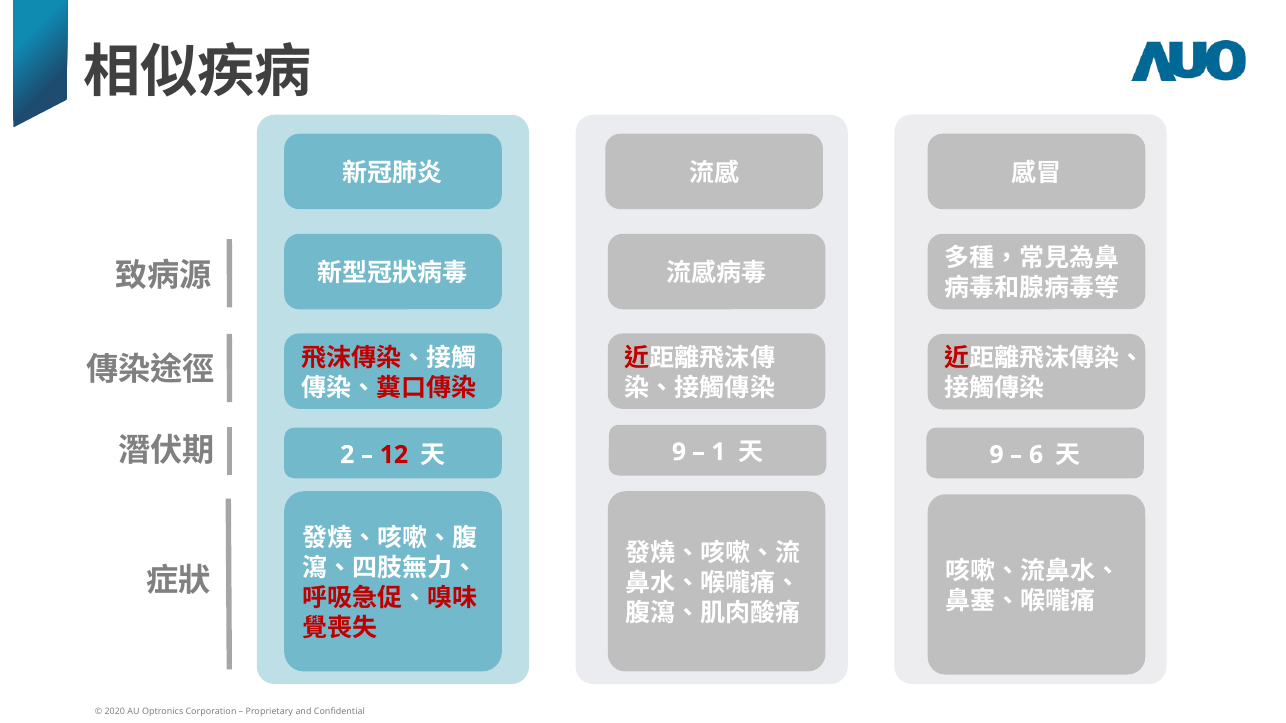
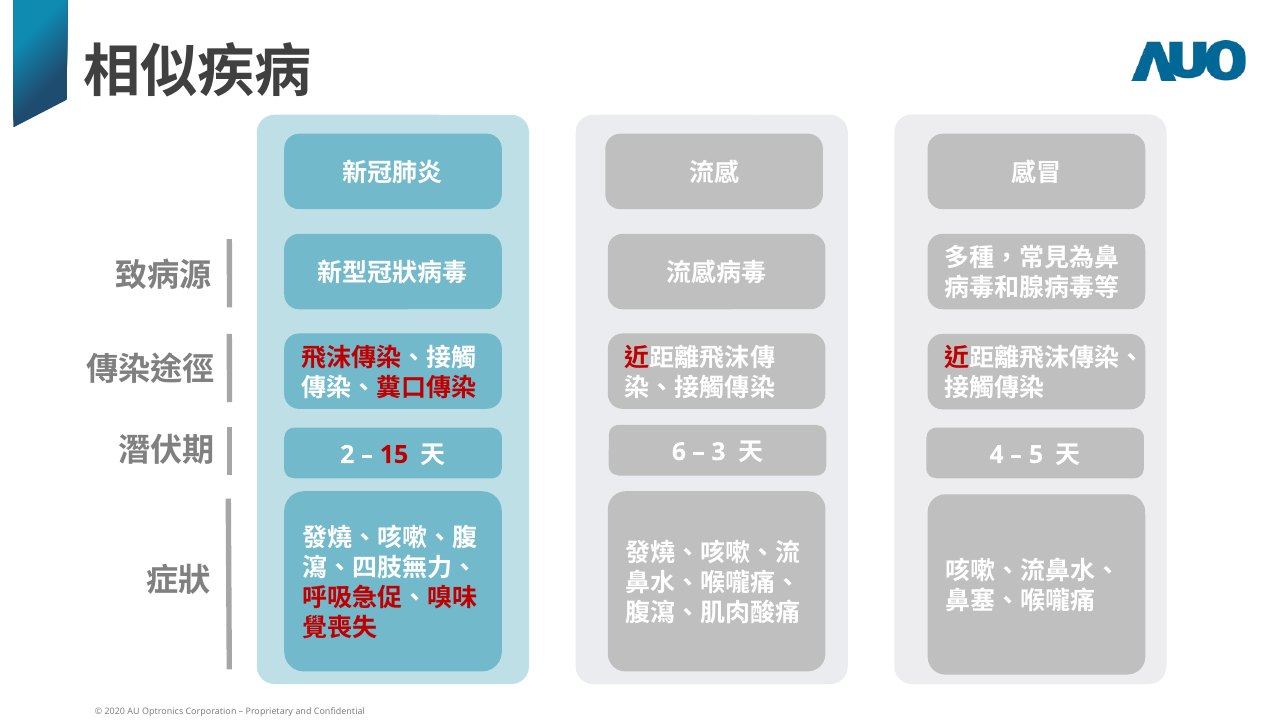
12: 12 -> 15 (394, 455)
9: 9 -> 6 (679, 452)
1: 1 -> 3 (719, 452)
9: 9 -> 4 (997, 455)
6: 6 -> 5 (1036, 455)
